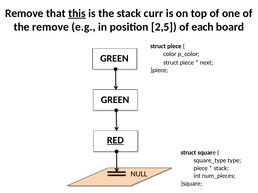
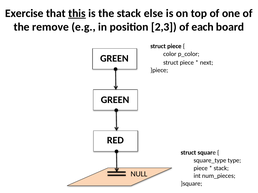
Remove: Remove -> Exercise (24, 13)
curr: curr -> else (153, 13)
2,5: 2,5 -> 2,3 (164, 27)
RED underline: present -> none (115, 141)
